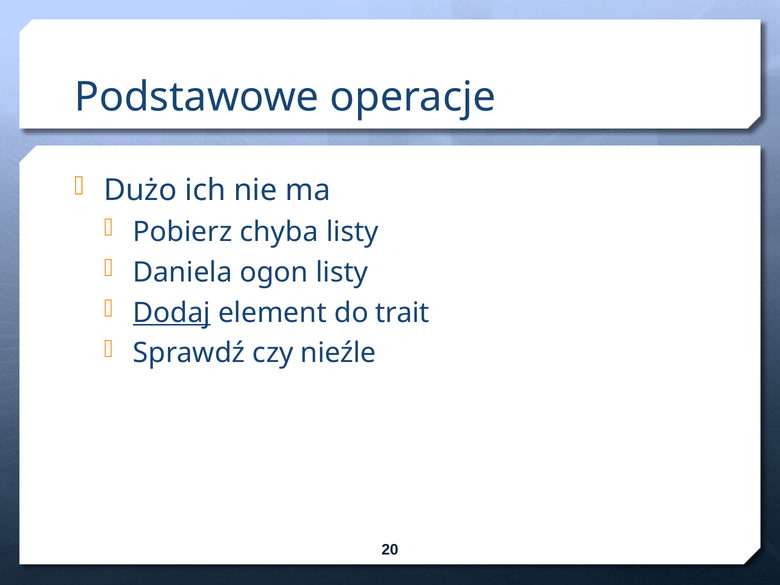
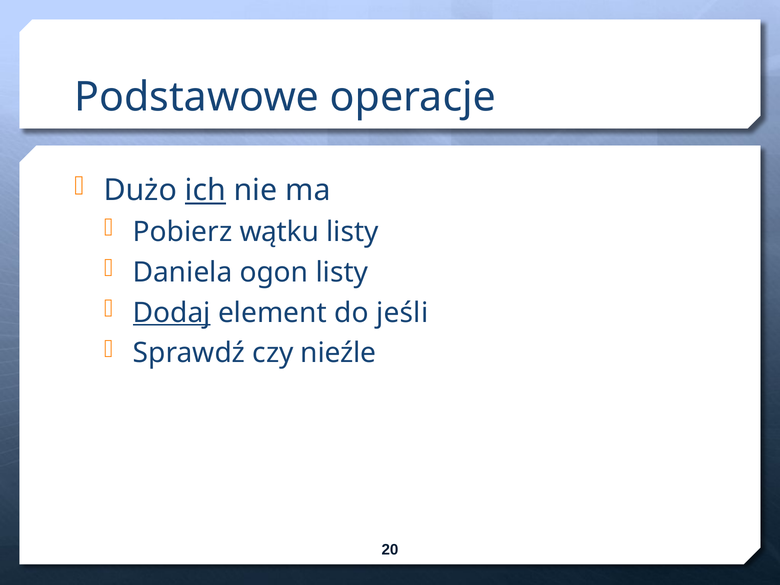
ich underline: none -> present (205, 190)
chyba: chyba -> wątku (279, 232)
trait: trait -> jeśli (402, 313)
